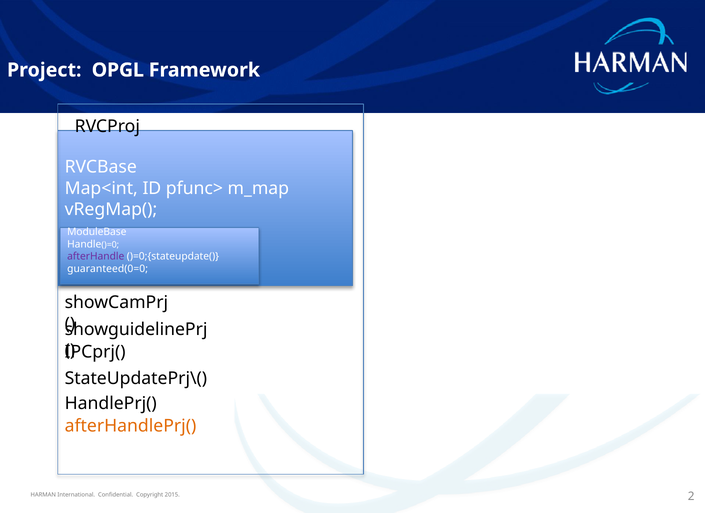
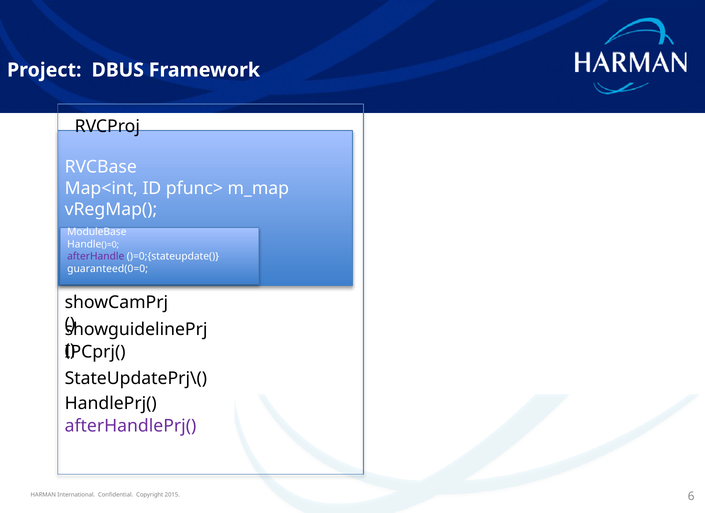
OPGL: OPGL -> DBUS (118, 70)
afterHandlePrj( colour: orange -> purple (130, 426)
2: 2 -> 6 (691, 497)
